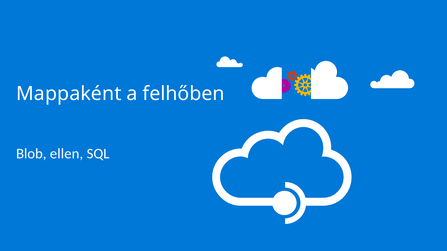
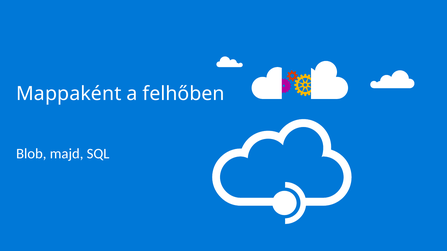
ellen: ellen -> majd (67, 154)
